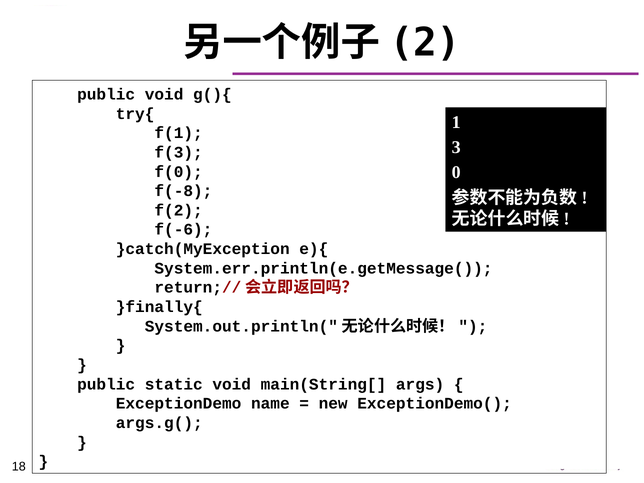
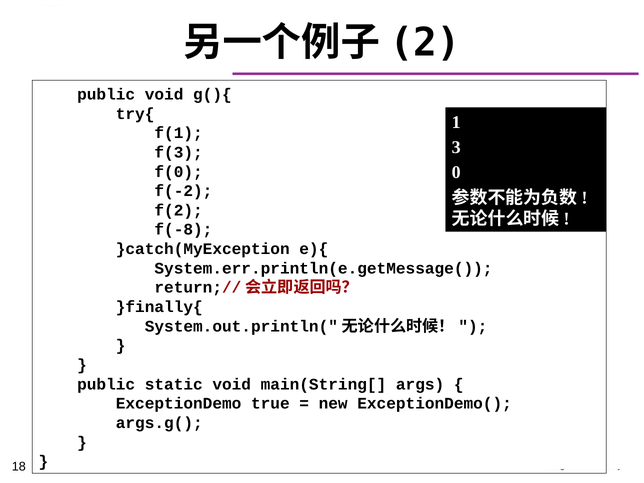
f(-8: f(-8 -> f(-2 (183, 191)
f(-6: f(-6 -> f(-8 (183, 230)
name: name -> true (270, 404)
